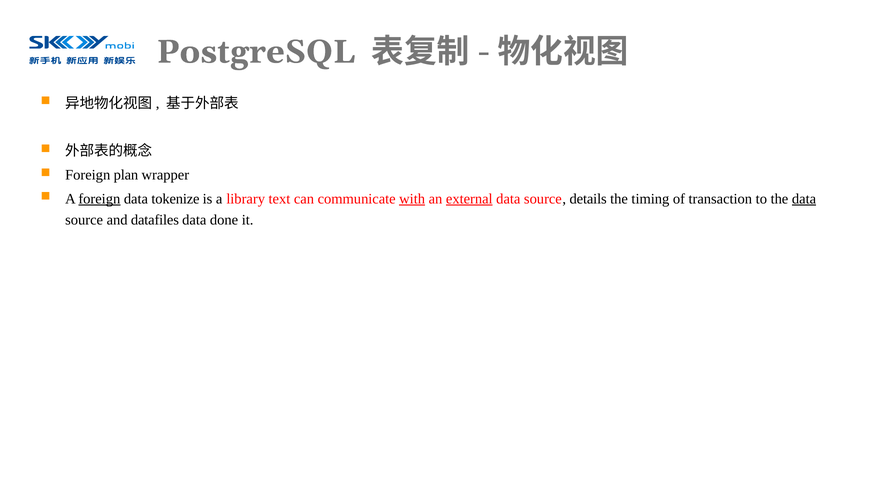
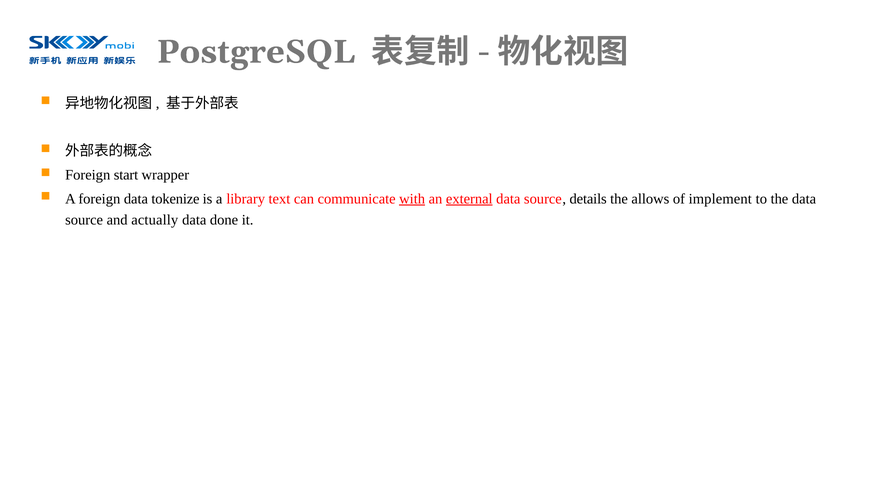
plan: plan -> start (126, 175)
foreign underline: present -> none (99, 199)
timing: timing -> allows (650, 199)
transaction: transaction -> implement (720, 199)
data underline: present -> none (804, 199)
datafiles: datafiles -> actually (155, 220)
